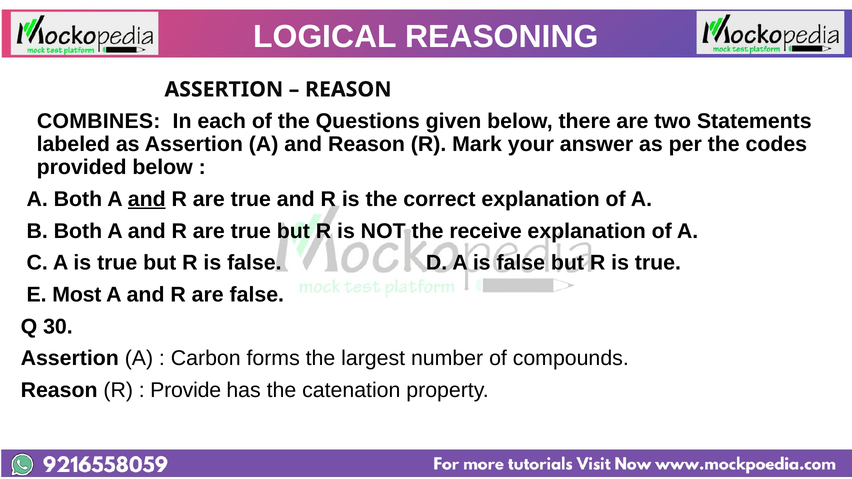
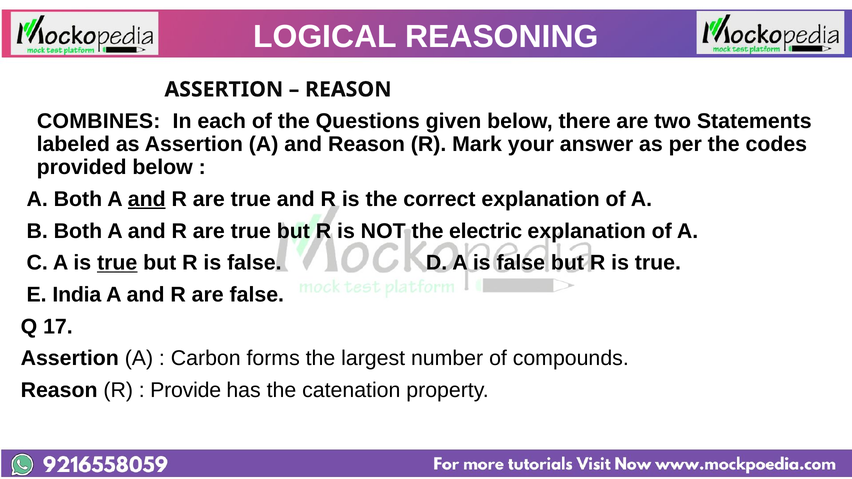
receive: receive -> electric (486, 231)
true underline: none -> present (117, 263)
Most: Most -> India (77, 295)
30: 30 -> 17 (58, 327)
